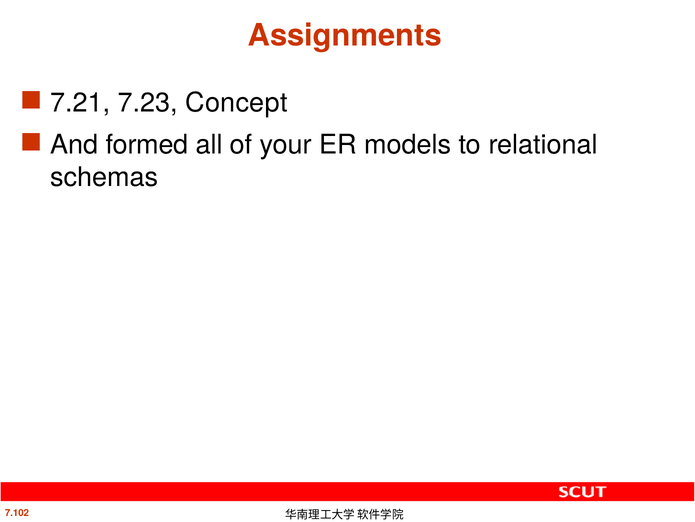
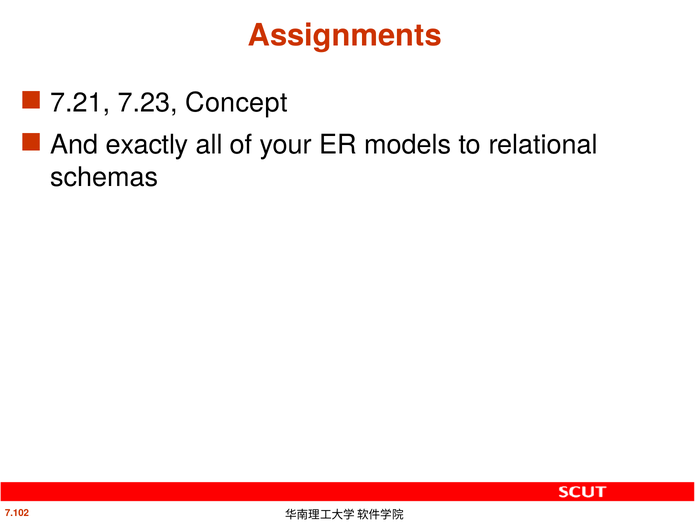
formed: formed -> exactly (147, 145)
